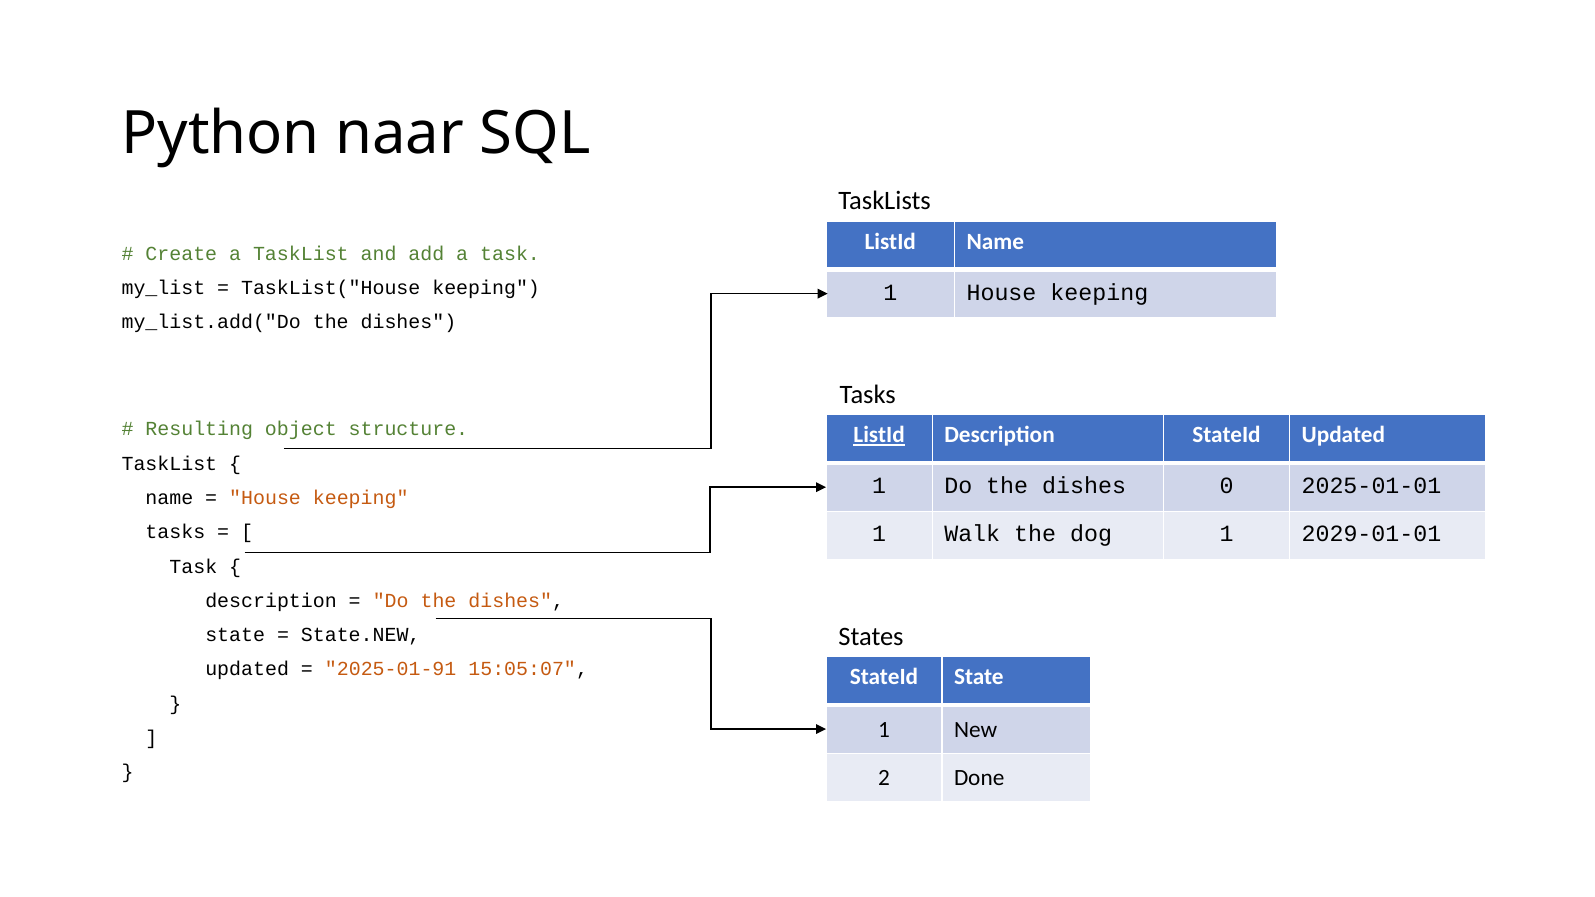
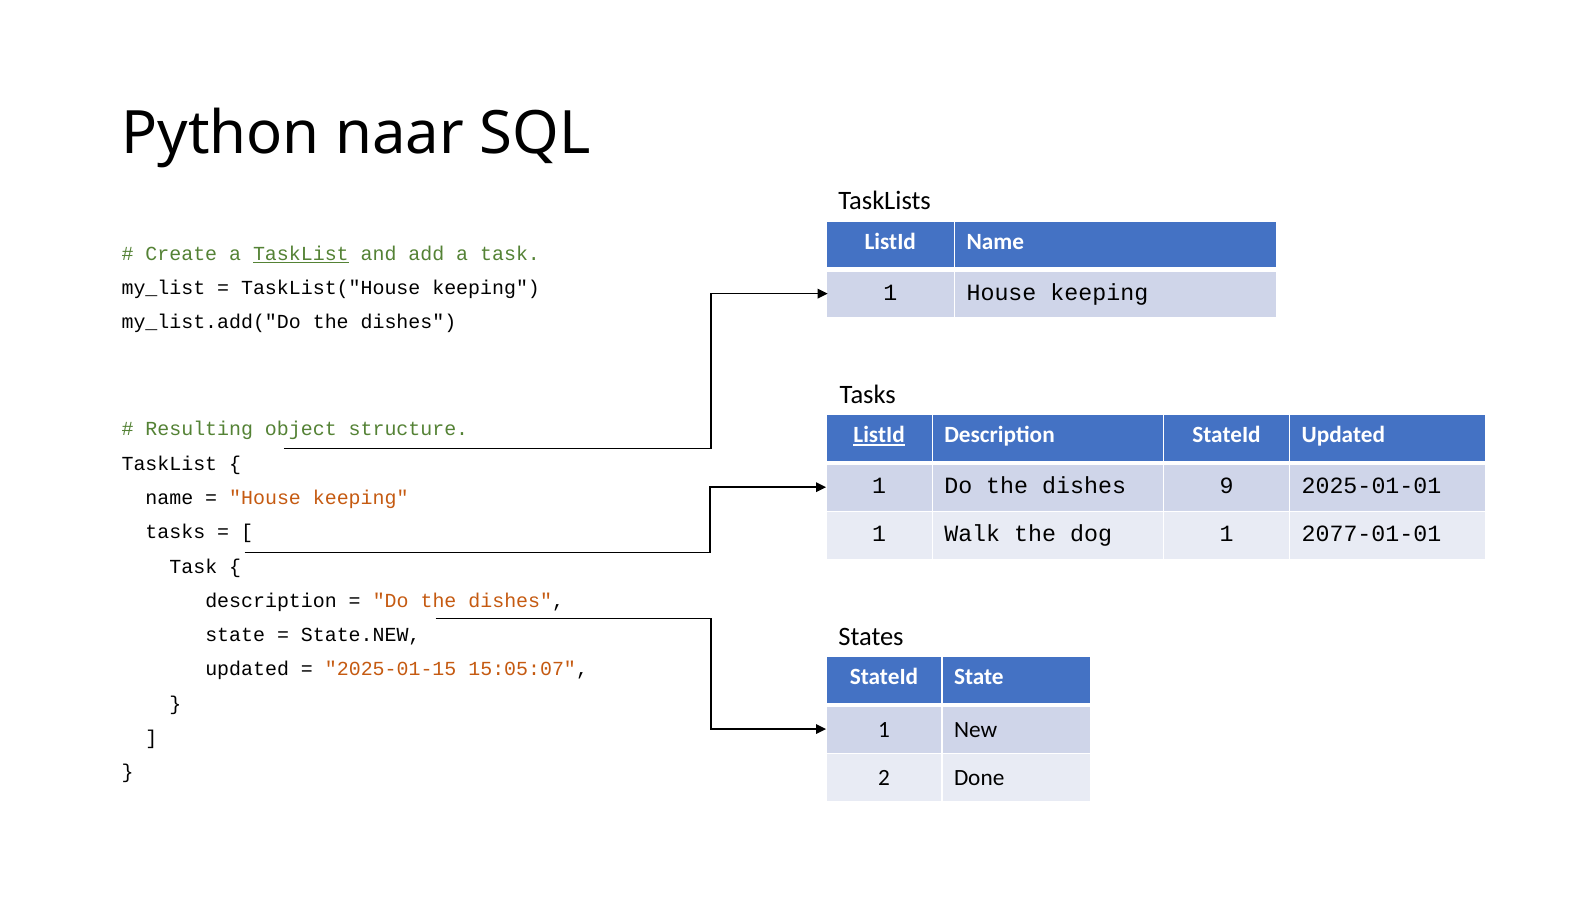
TaskList underline: none -> present (301, 254)
0: 0 -> 9 (1227, 486)
2029-01-01: 2029-01-01 -> 2077-01-01 (1371, 534)
2025-01-91: 2025-01-91 -> 2025-01-15 (391, 669)
